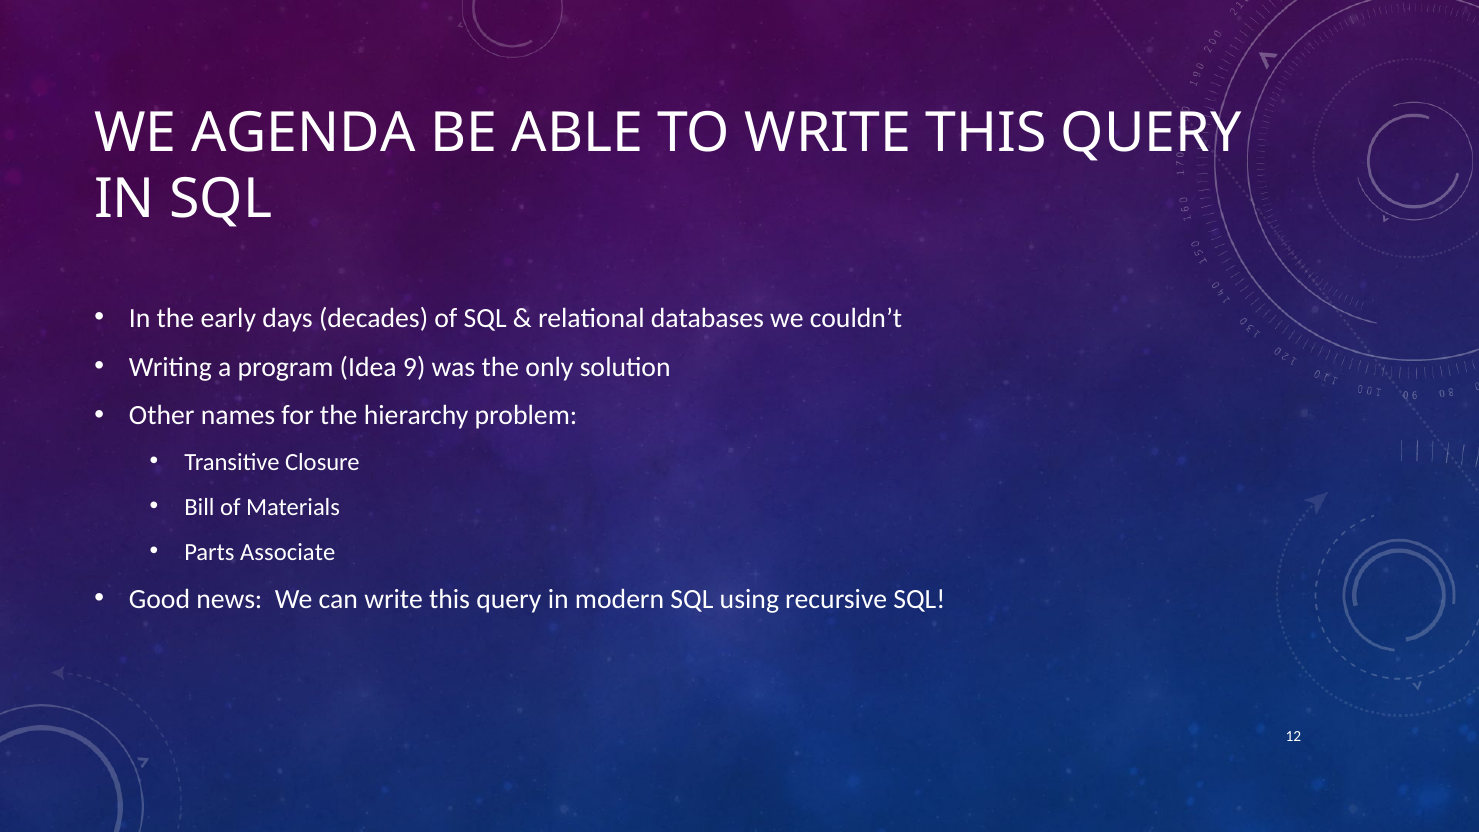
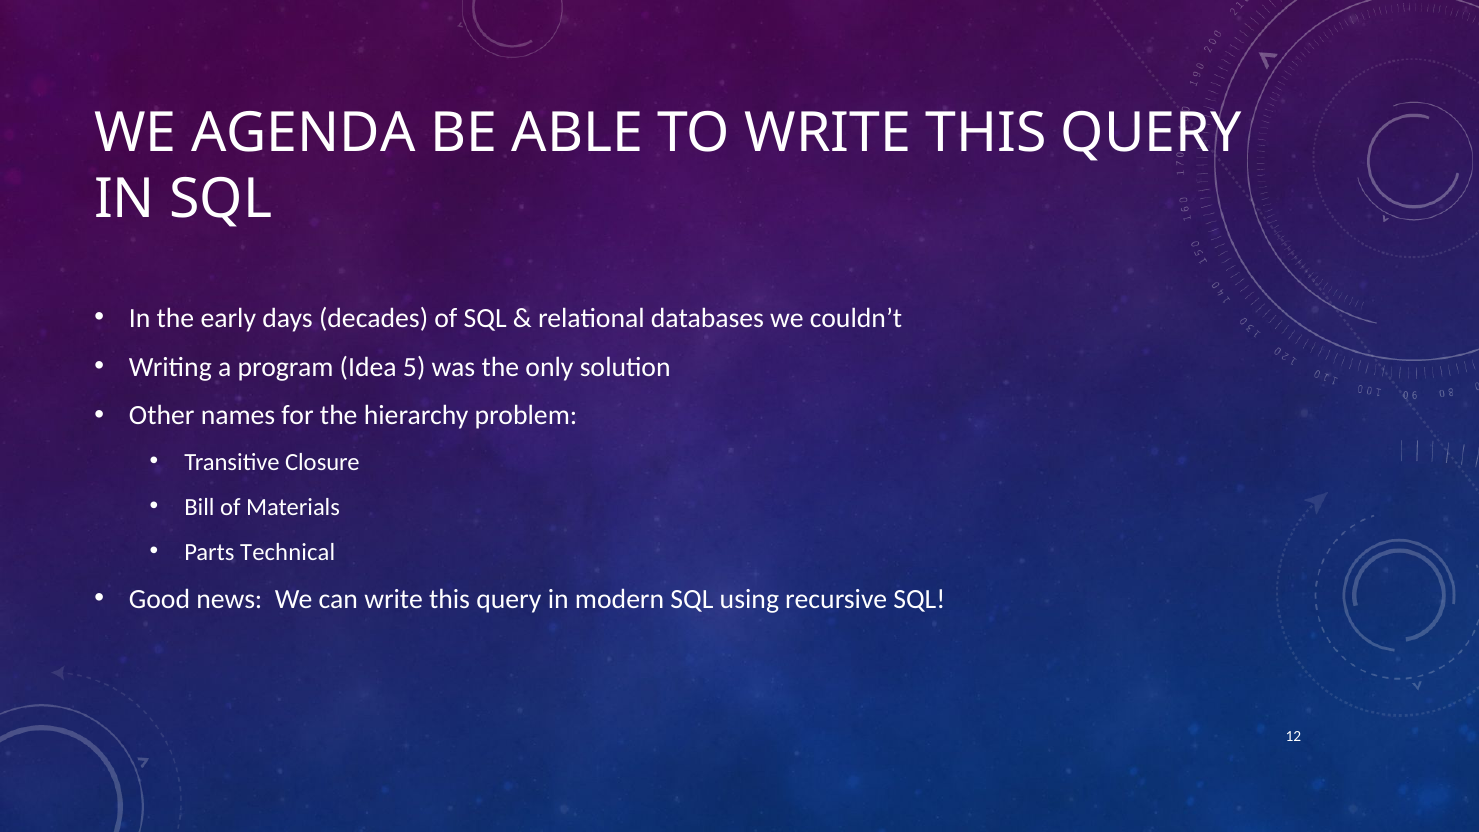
9: 9 -> 5 (414, 367)
Associate: Associate -> Technical (288, 552)
